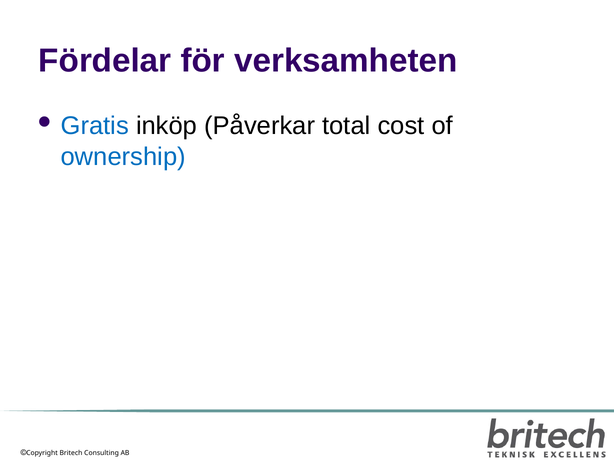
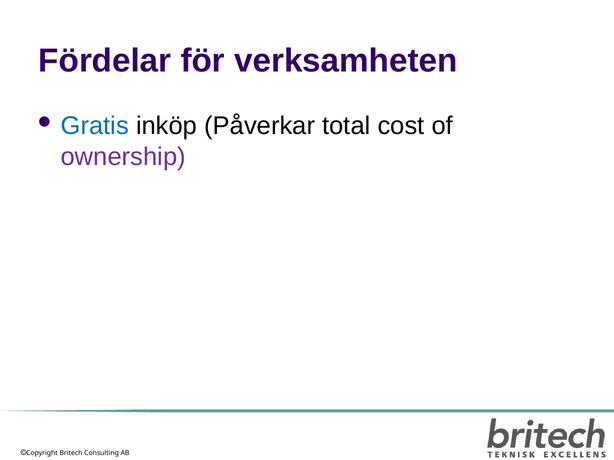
ownership colour: blue -> purple (123, 157)
